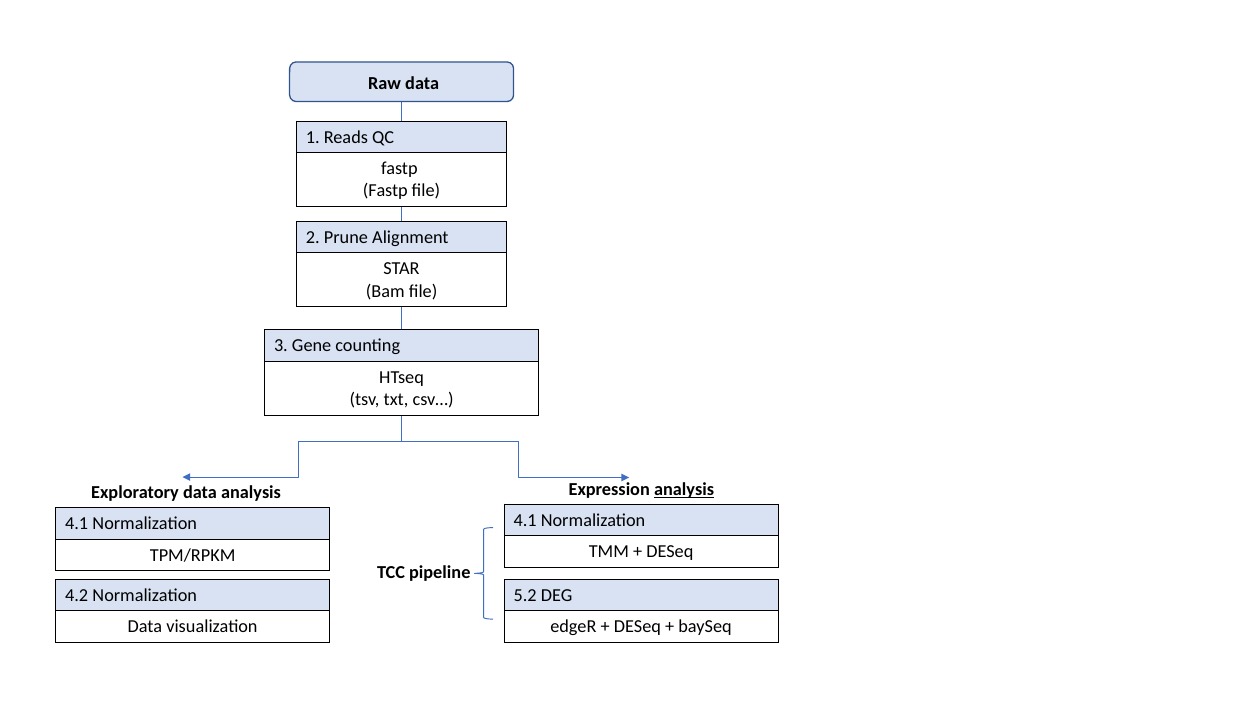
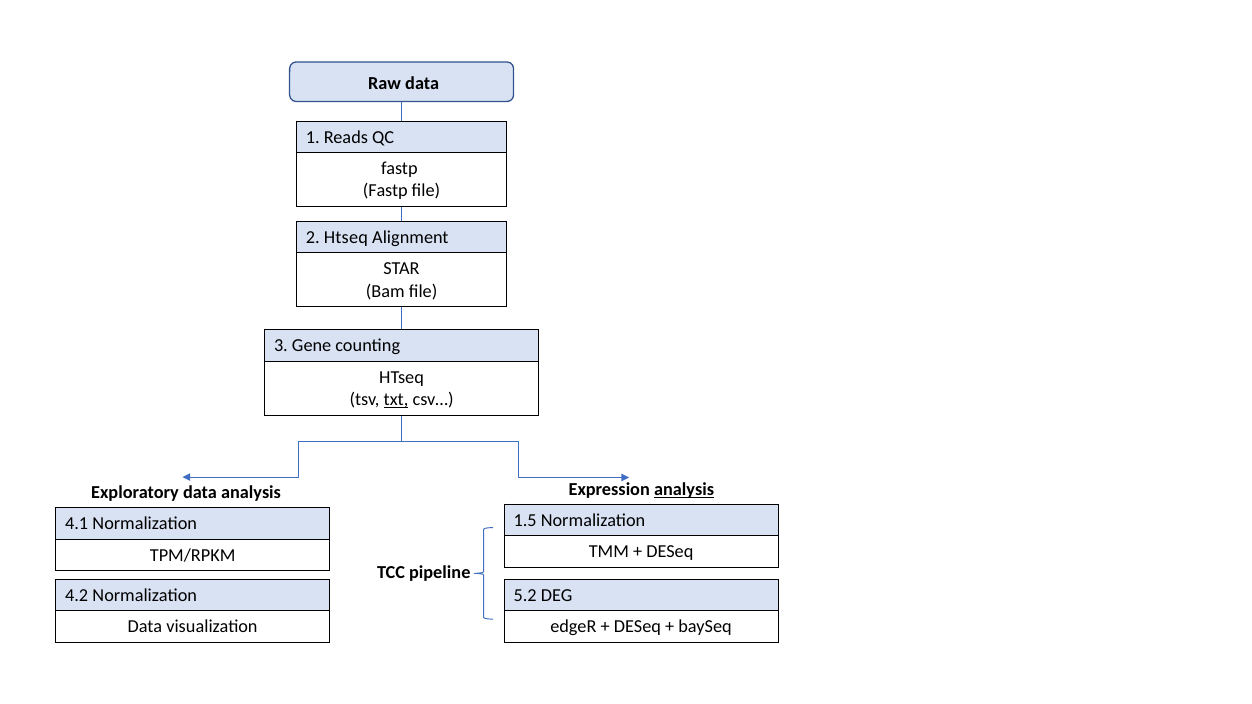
2 Prune: Prune -> Htseq (346, 237)
txt underline: none -> present (396, 400)
4.1: 4.1 -> 1.5 (525, 520)
